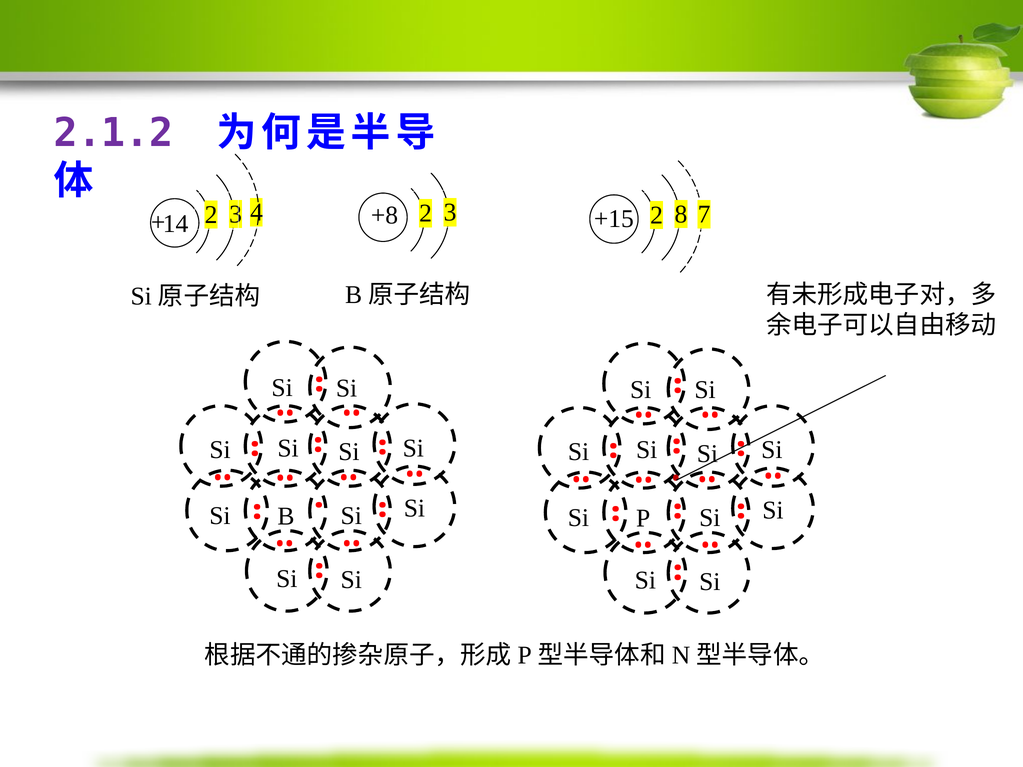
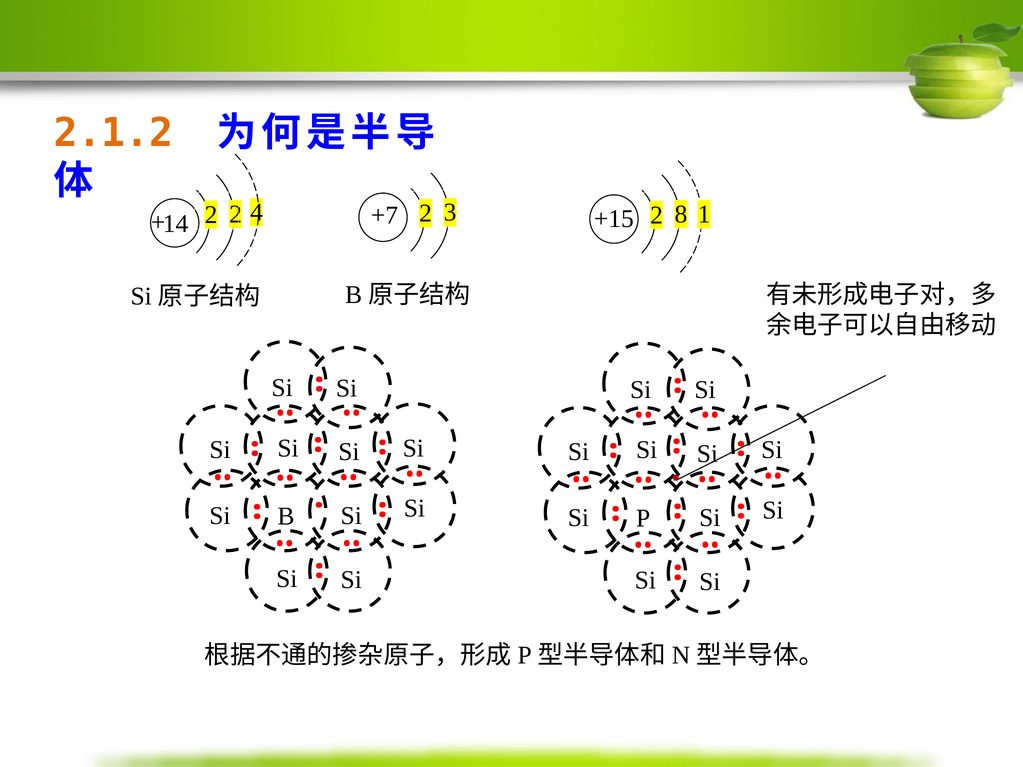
2.1.2 colour: purple -> orange (113, 133)
+8: +8 -> +7 (385, 215)
7: 7 -> 1 (704, 214)
14 3: 3 -> 2 (236, 214)
